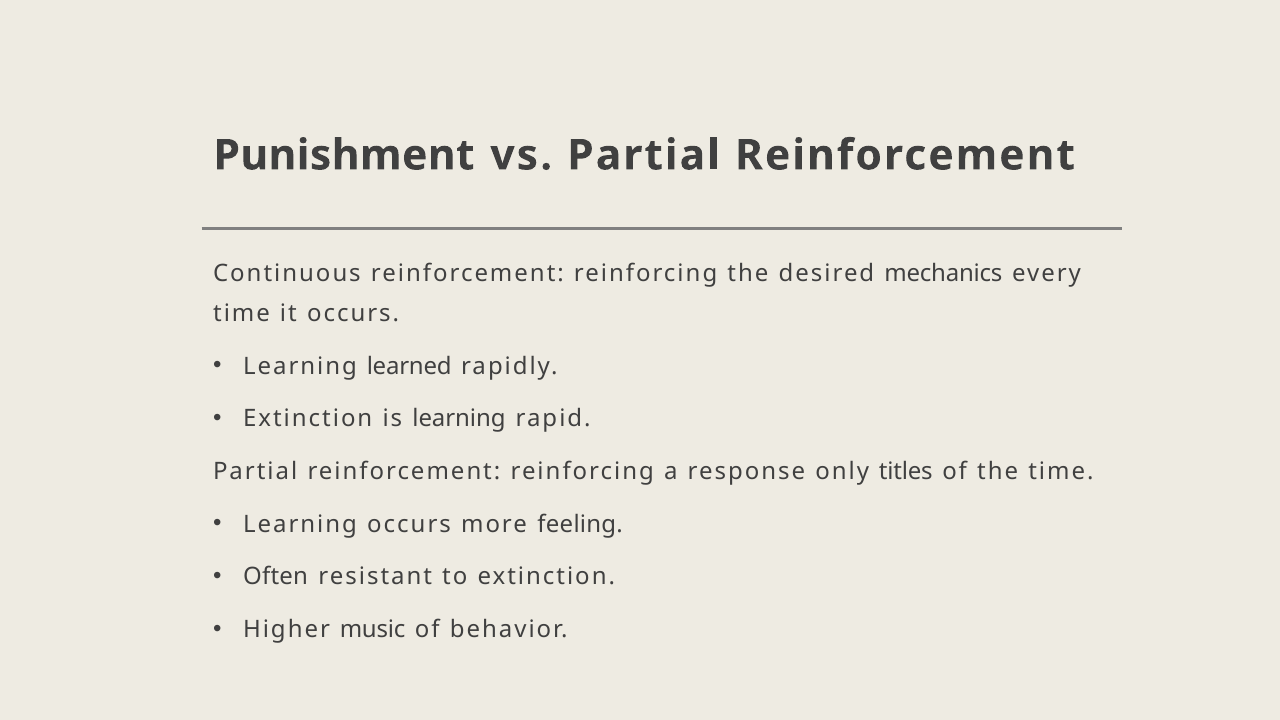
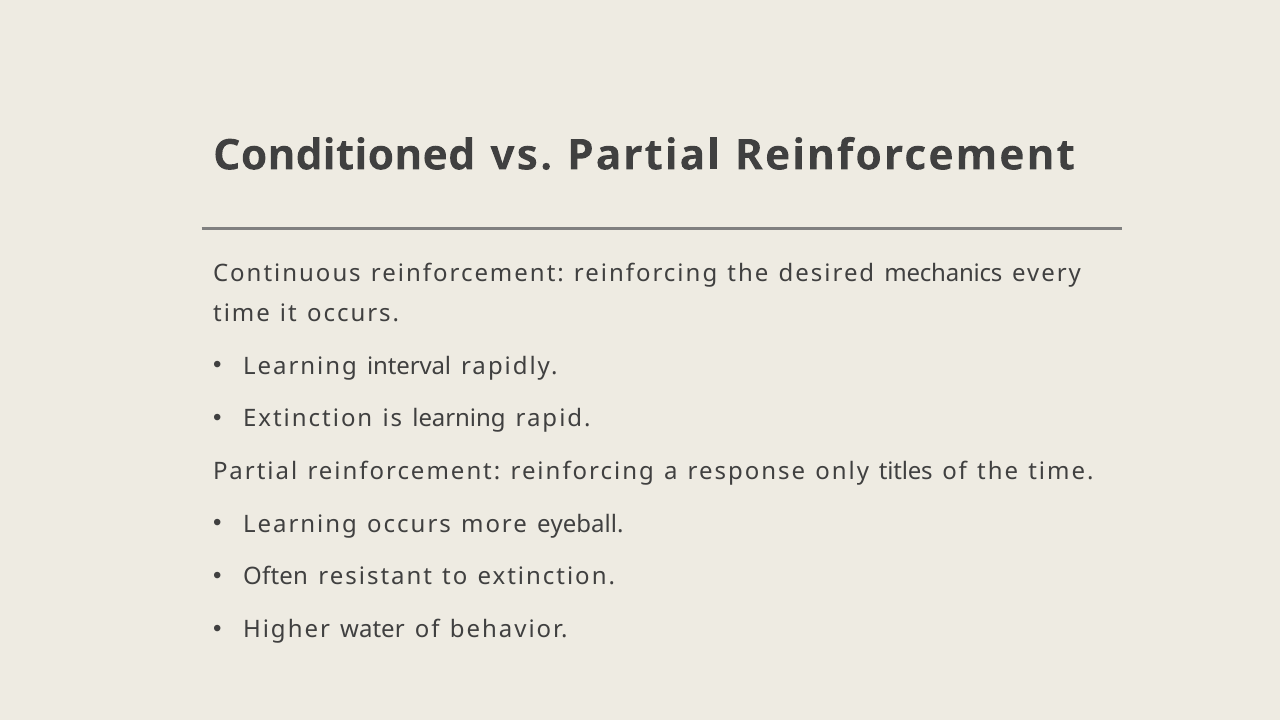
Punishment: Punishment -> Conditioned (344, 155)
learned: learned -> interval (409, 366)
feeling: feeling -> eyeball (580, 524)
music: music -> water (372, 630)
